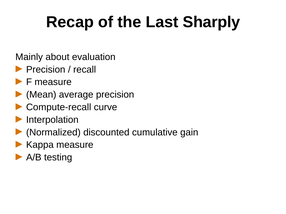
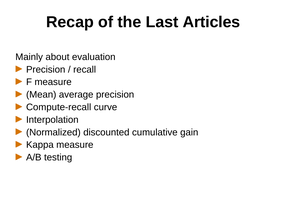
Sharply: Sharply -> Articles (211, 22)
